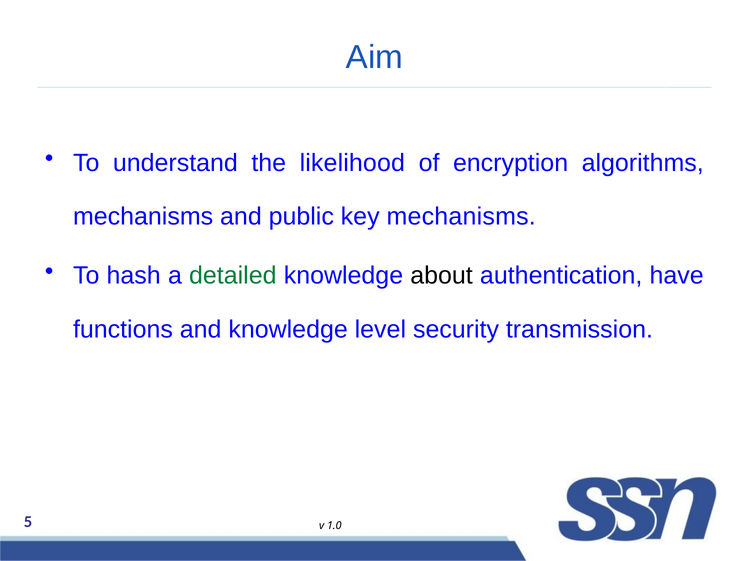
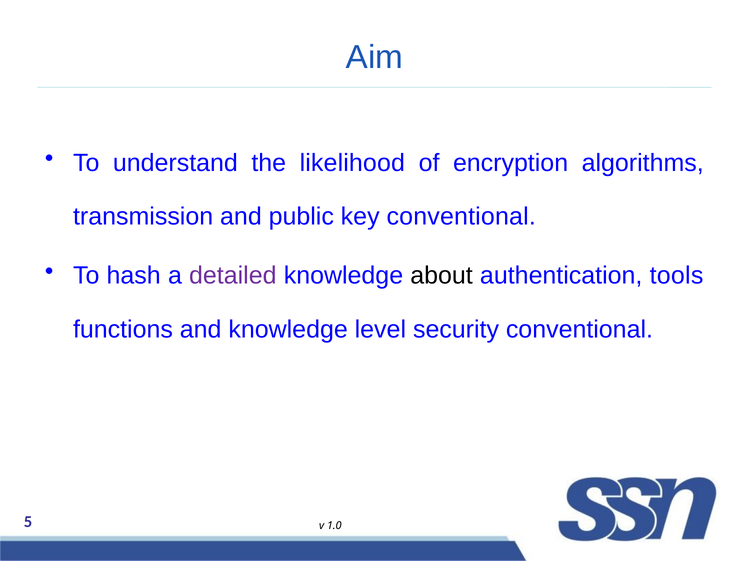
mechanisms: mechanisms -> transmission (143, 217)
key mechanisms: mechanisms -> conventional (461, 217)
detailed colour: green -> purple (233, 276)
have: have -> tools (677, 276)
security transmission: transmission -> conventional (579, 330)
